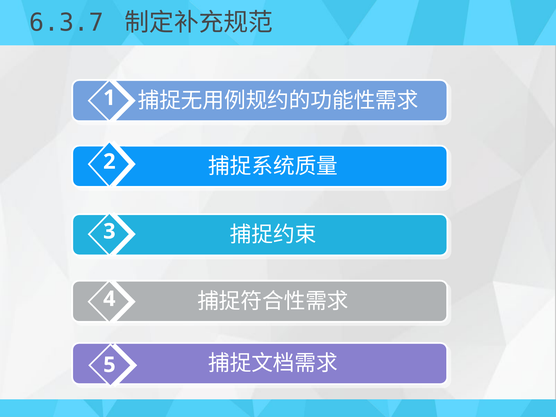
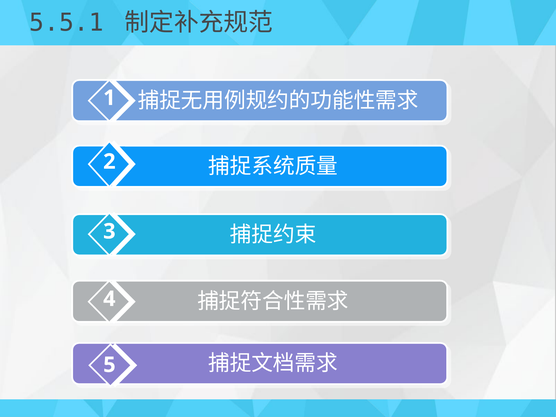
6.3.7: 6.3.7 -> 5.5.1 (66, 23)
